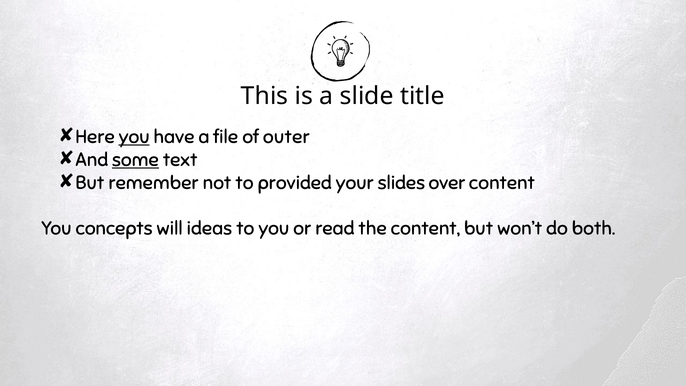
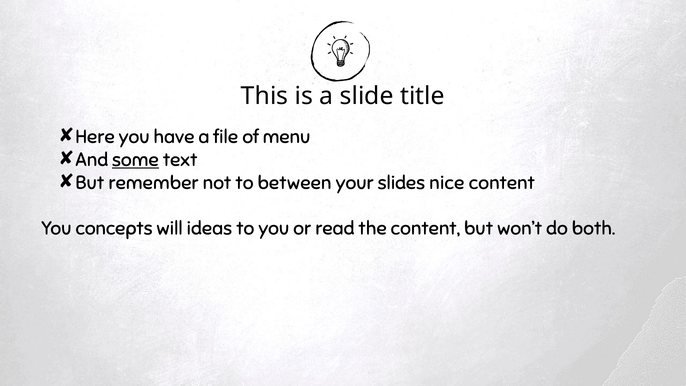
you underline: present -> none (134, 137)
outer: outer -> menu (287, 137)
provided: provided -> between (295, 183)
over: over -> nice (447, 183)
